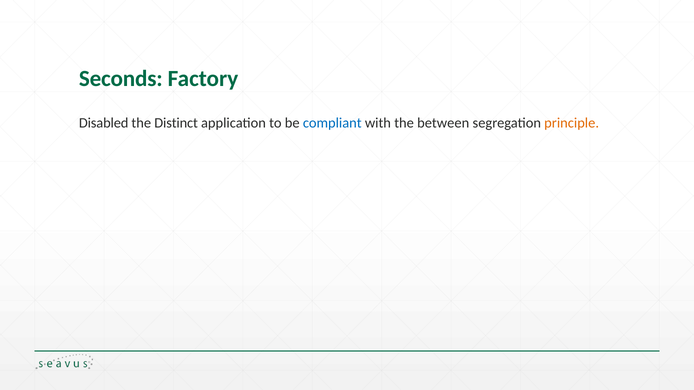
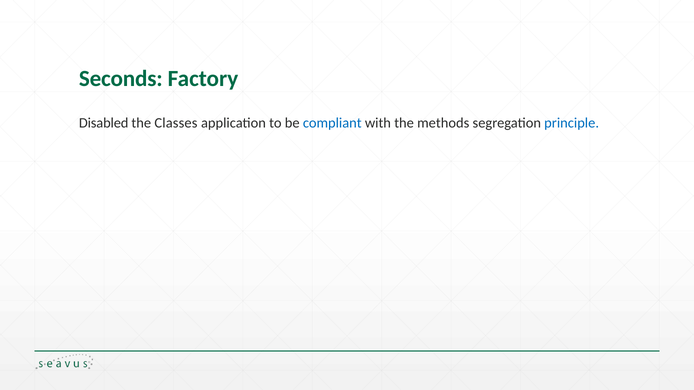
Distinct: Distinct -> Classes (176, 123)
between: between -> methods (443, 123)
principle colour: orange -> blue (572, 123)
